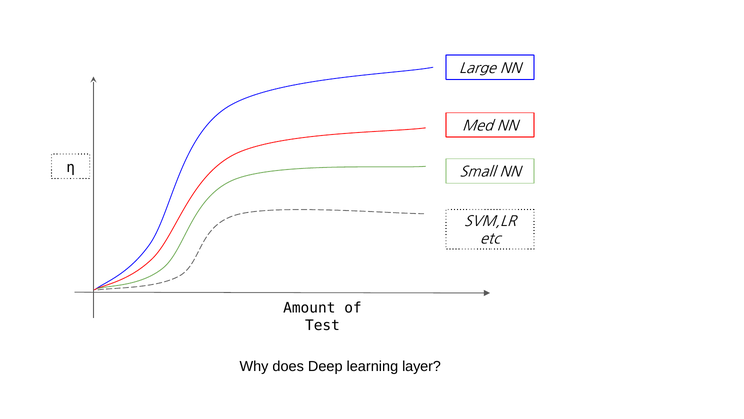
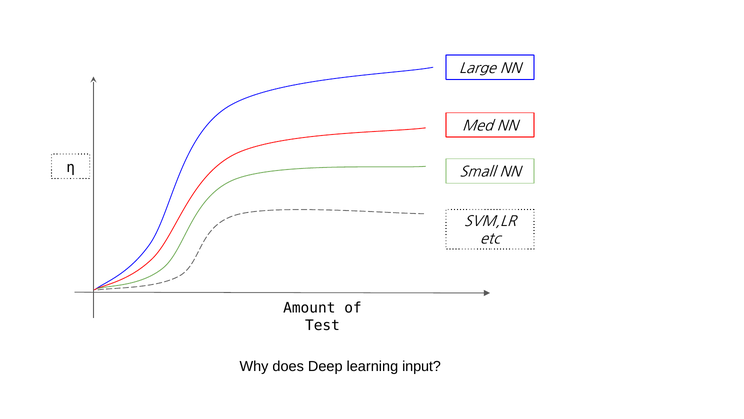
layer: layer -> input (422, 366)
